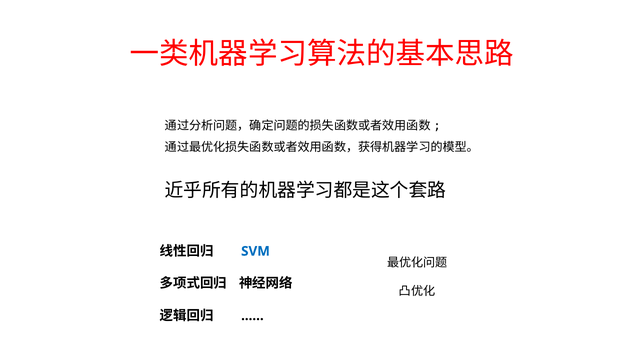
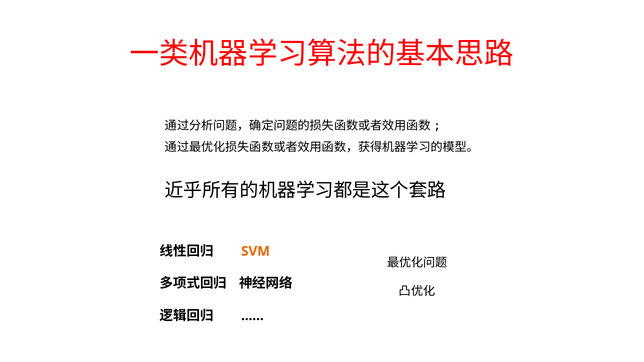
SVM colour: blue -> orange (256, 251)
